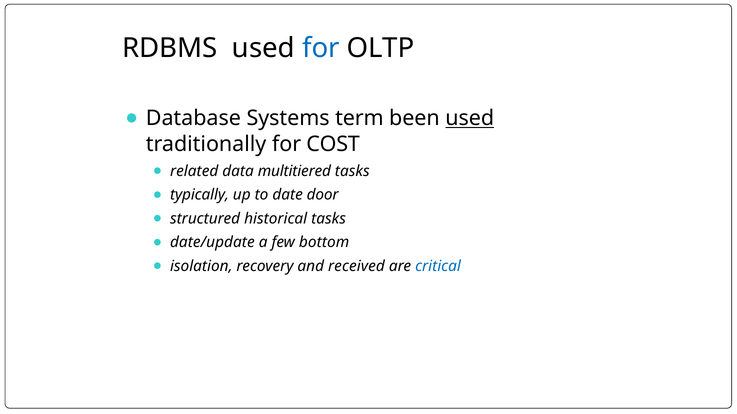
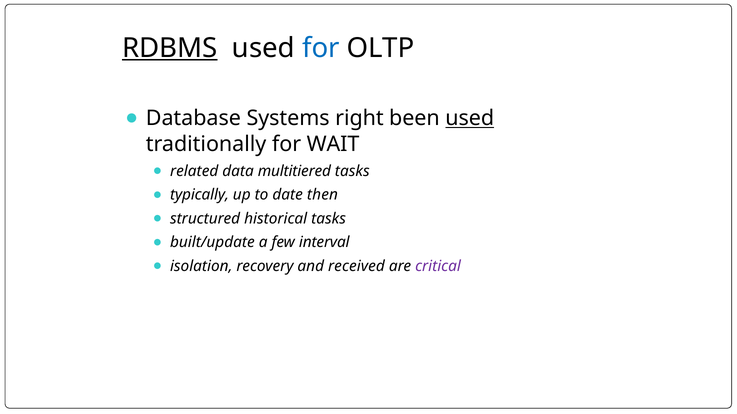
RDBMS underline: none -> present (170, 48)
term: term -> right (359, 118)
COST: COST -> WAIT (333, 144)
door: door -> then (323, 195)
date/update: date/update -> built/update (212, 243)
bottom: bottom -> interval (324, 243)
critical colour: blue -> purple (438, 267)
